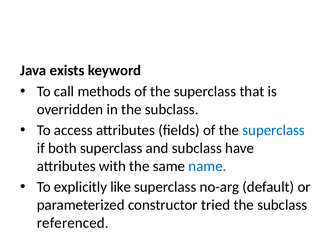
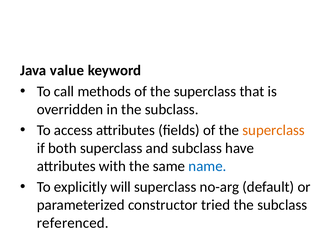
exists: exists -> value (67, 70)
superclass colour: blue -> orange (274, 130)
like: like -> will (121, 186)
